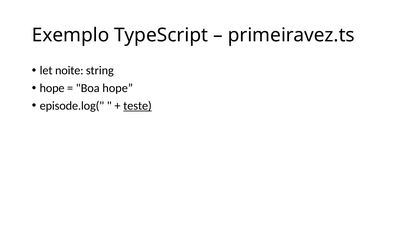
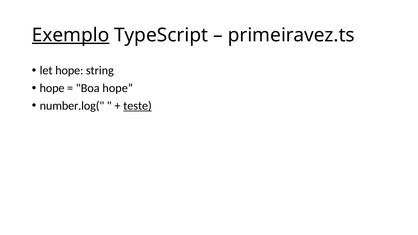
Exemplo underline: none -> present (71, 35)
let noite: noite -> hope (69, 71)
episode.log(: episode.log( -> number.log( (72, 106)
